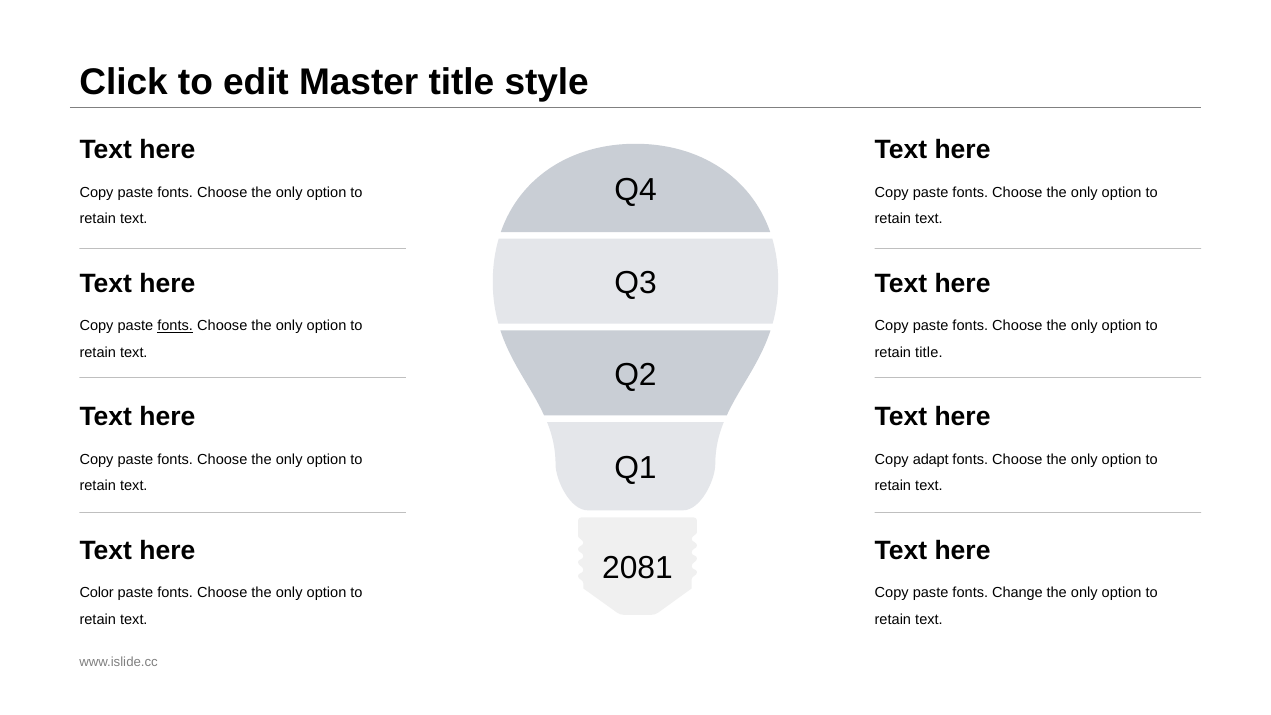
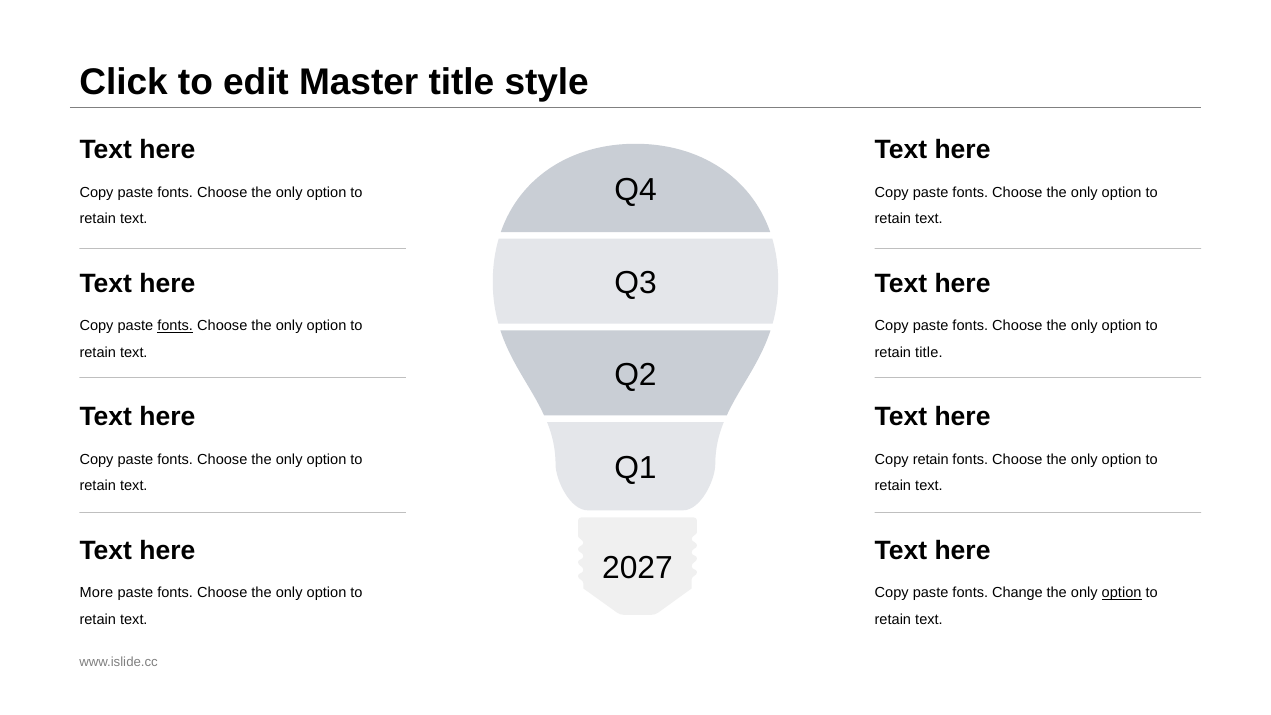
Copy adapt: adapt -> retain (931, 460)
2081: 2081 -> 2027 (638, 568)
Color: Color -> More (96, 593)
option underline: none -> present (1122, 593)
